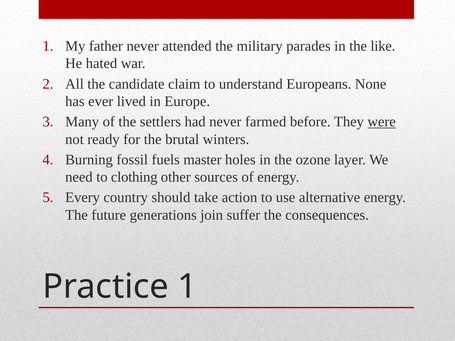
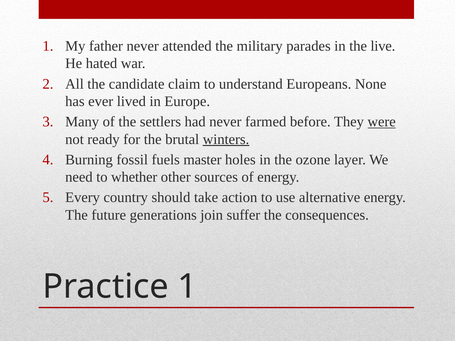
like: like -> live (383, 46)
winters underline: none -> present (226, 139)
clothing: clothing -> whether (134, 177)
